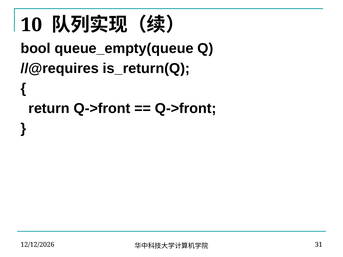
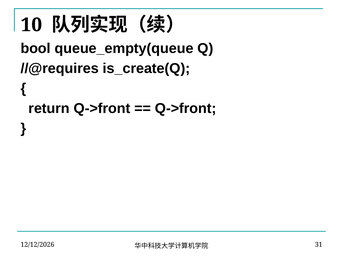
is_return(Q: is_return(Q -> is_create(Q (146, 68)
